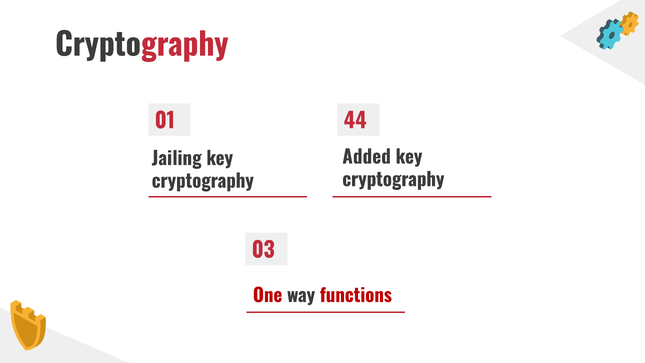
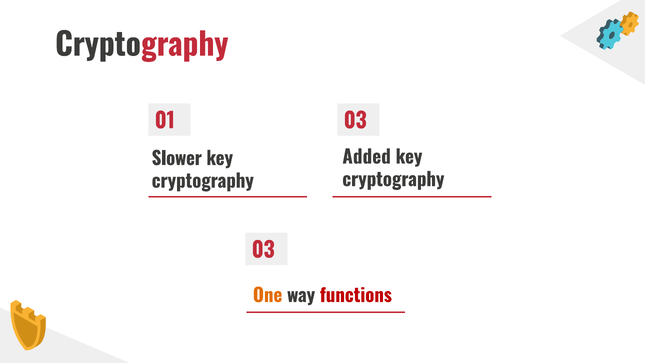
01 44: 44 -> 03 (355, 121)
Jailing: Jailing -> Slower (177, 159)
One colour: red -> orange (268, 296)
